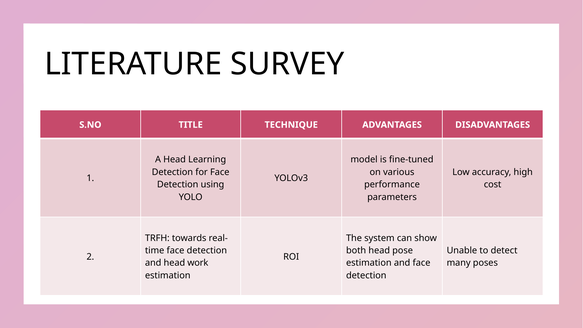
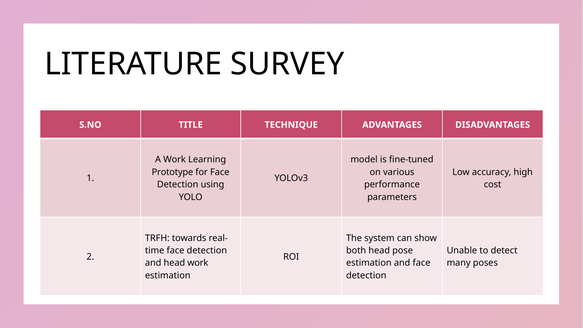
A Head: Head -> Work (175, 160)
Detection: Detection -> Prototype (172, 172)
